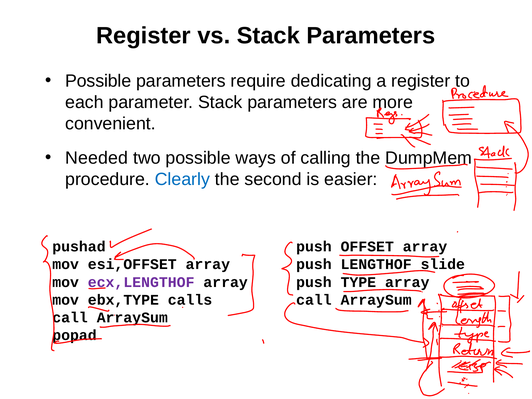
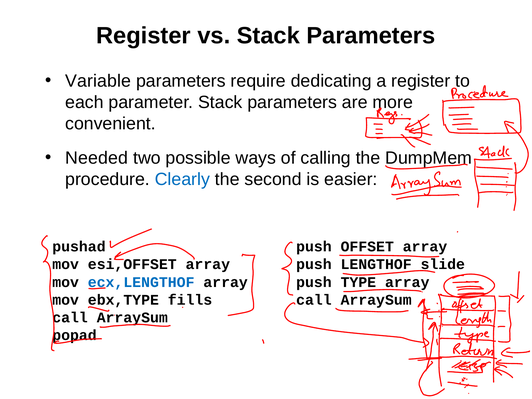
Possible: Possible -> Variable (98, 81)
ecx,LENGTHOF colour: purple -> blue (141, 282)
calls: calls -> fills (190, 300)
